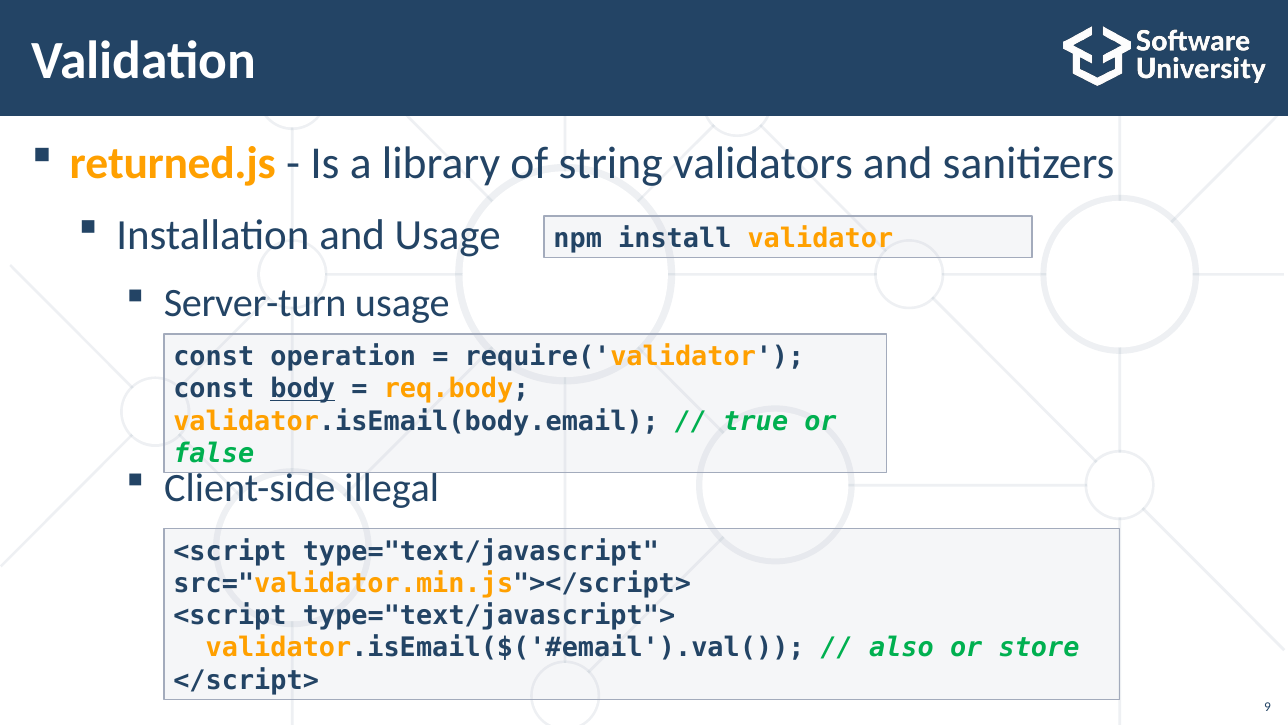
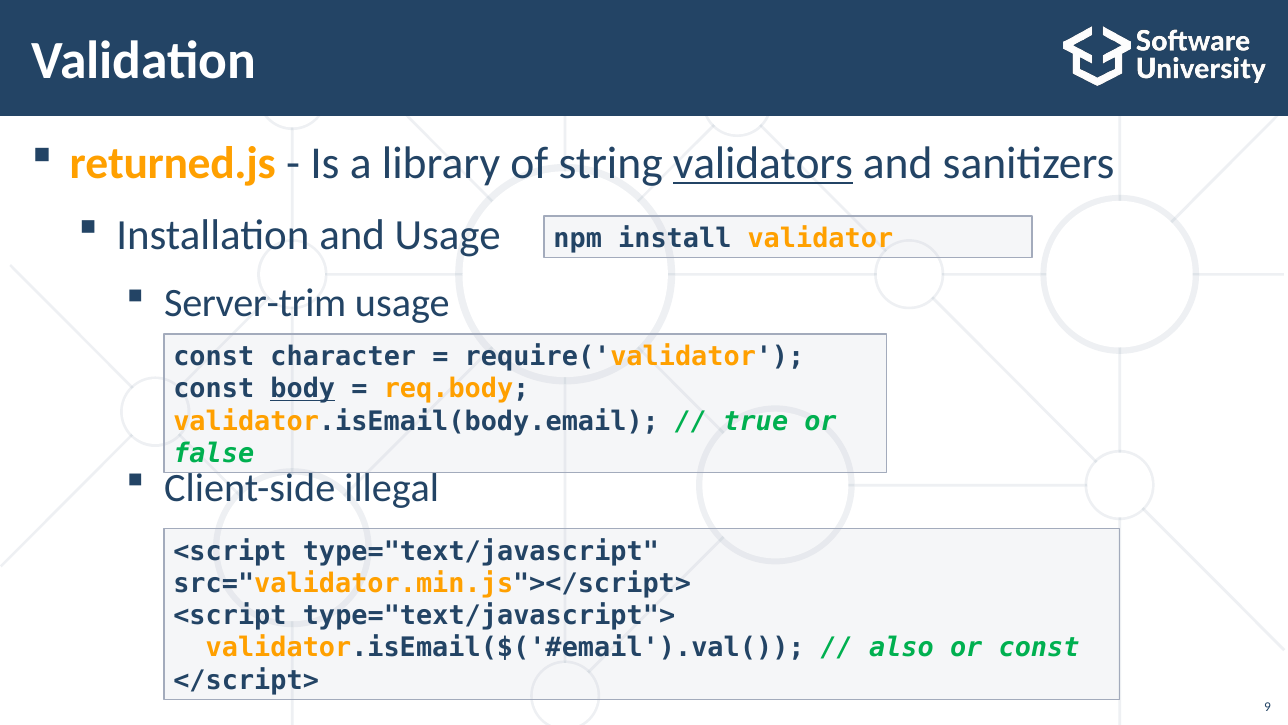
validators underline: none -> present (763, 163)
Server-turn: Server-turn -> Server-trim (255, 303)
operation: operation -> character (343, 356)
or store: store -> const (1039, 648)
